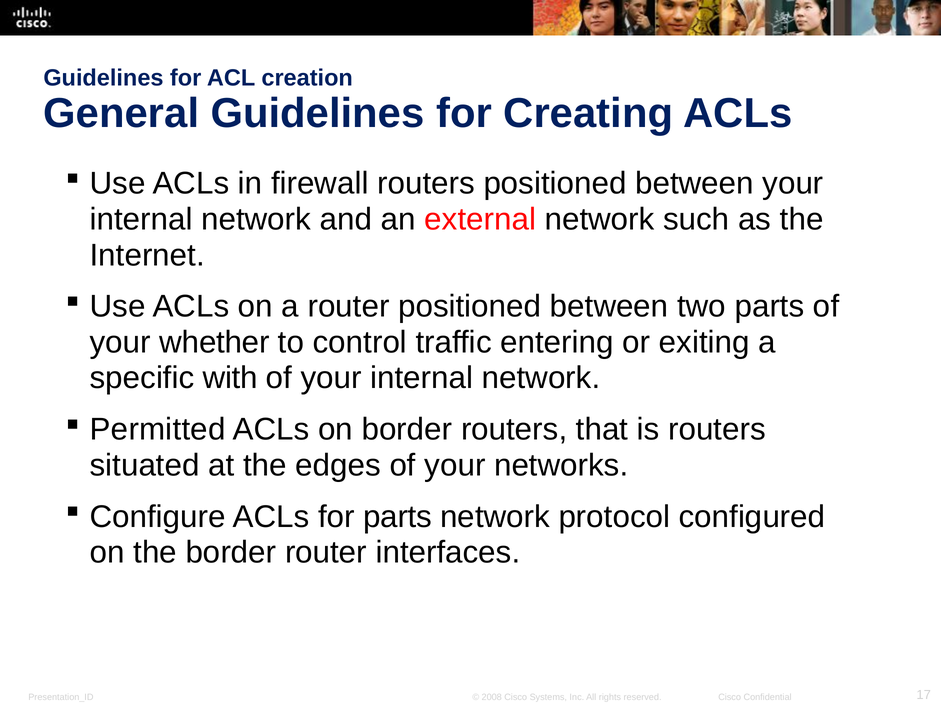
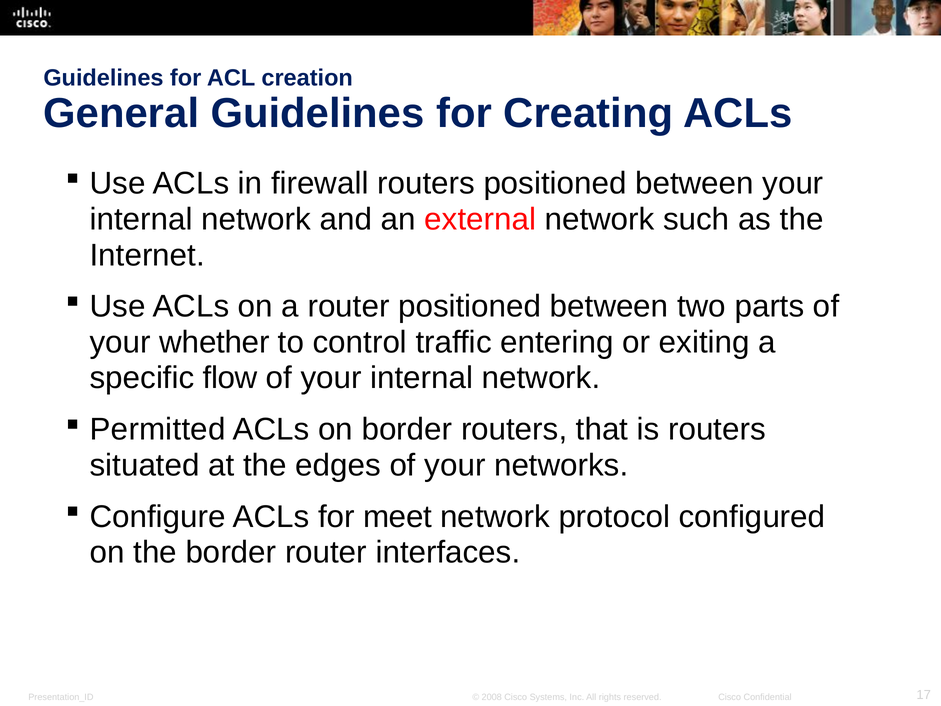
with: with -> flow (230, 378)
for parts: parts -> meet (397, 517)
